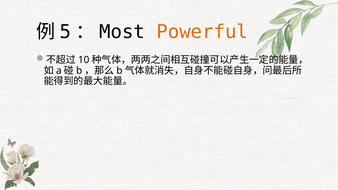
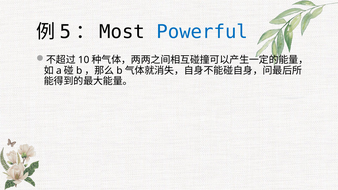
Powerful colour: orange -> blue (202, 32)
